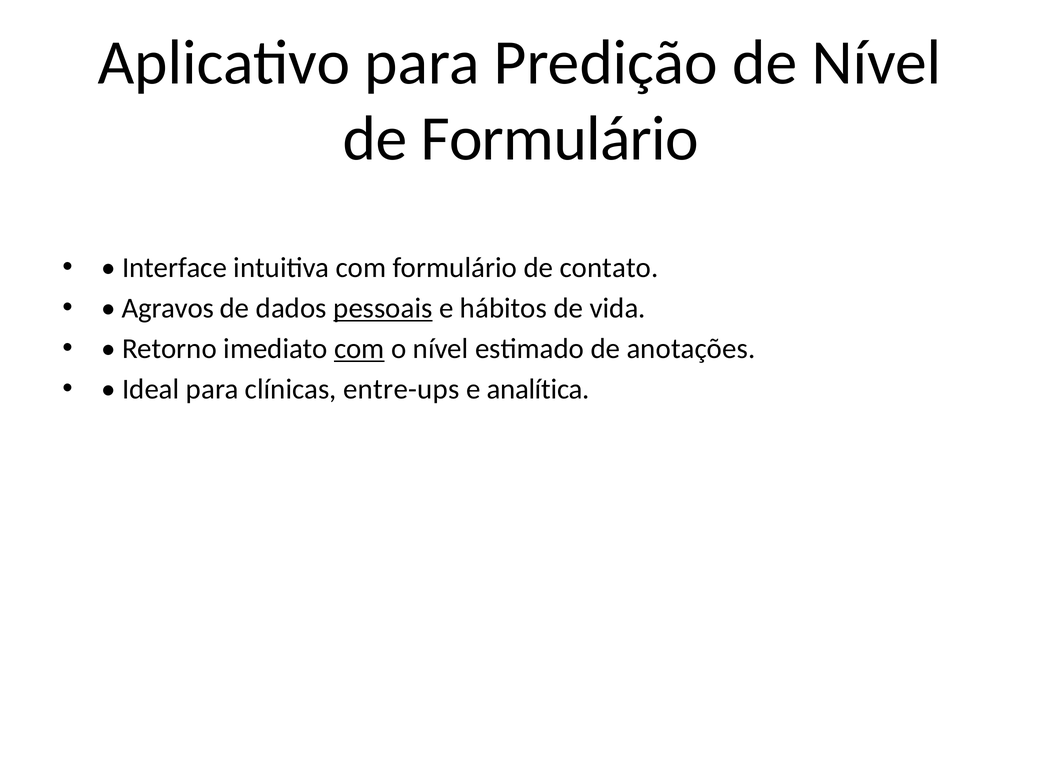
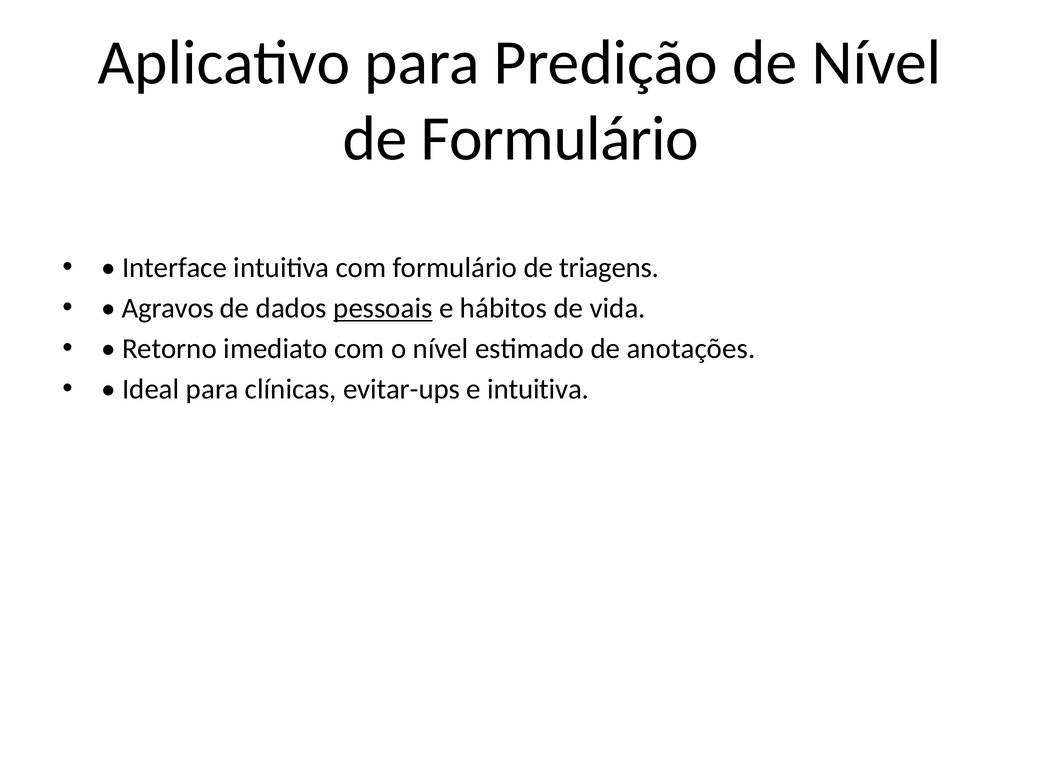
contato: contato -> triagens (609, 268)
com underline: present -> none (359, 349)
entre-ups: entre-ups -> evitar-ups (402, 389)
e analítica: analítica -> intuitiva (538, 389)
